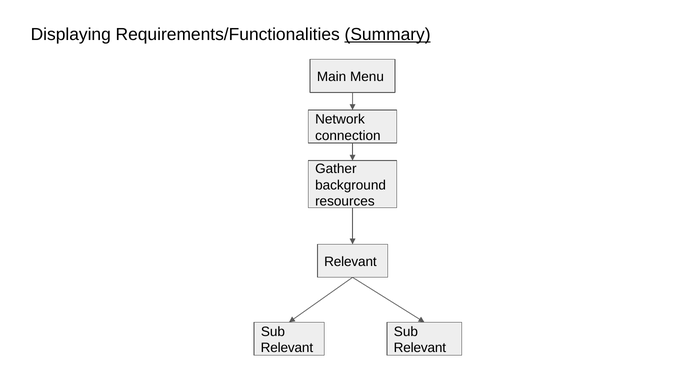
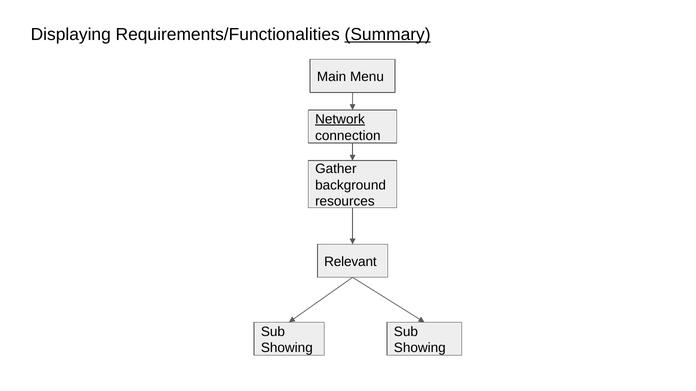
Network underline: none -> present (340, 119)
Relevant: Relevant -> Showing (287, 348)
Relevant: Relevant -> Showing (420, 348)
